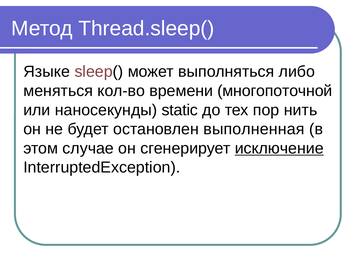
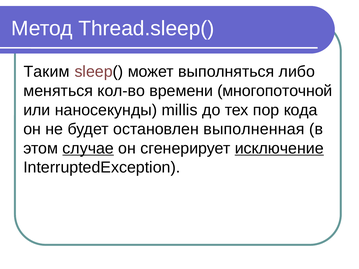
Языке: Языке -> Таким (47, 72)
static: static -> millis (180, 110)
нить: нить -> кода (301, 110)
случае underline: none -> present (88, 148)
